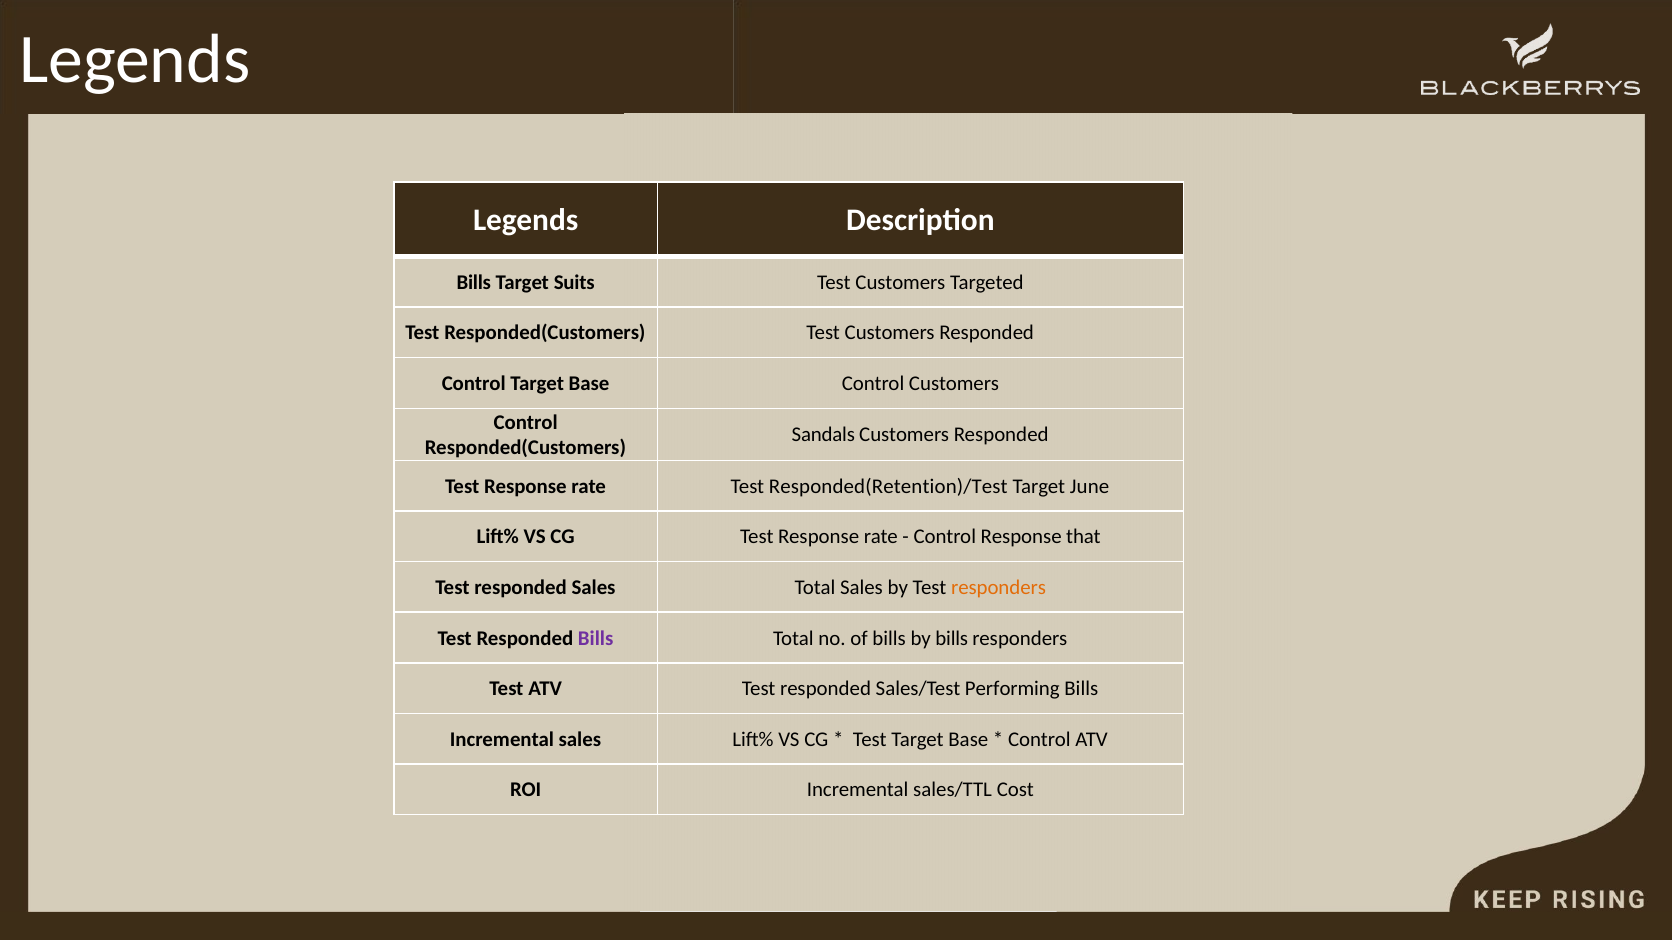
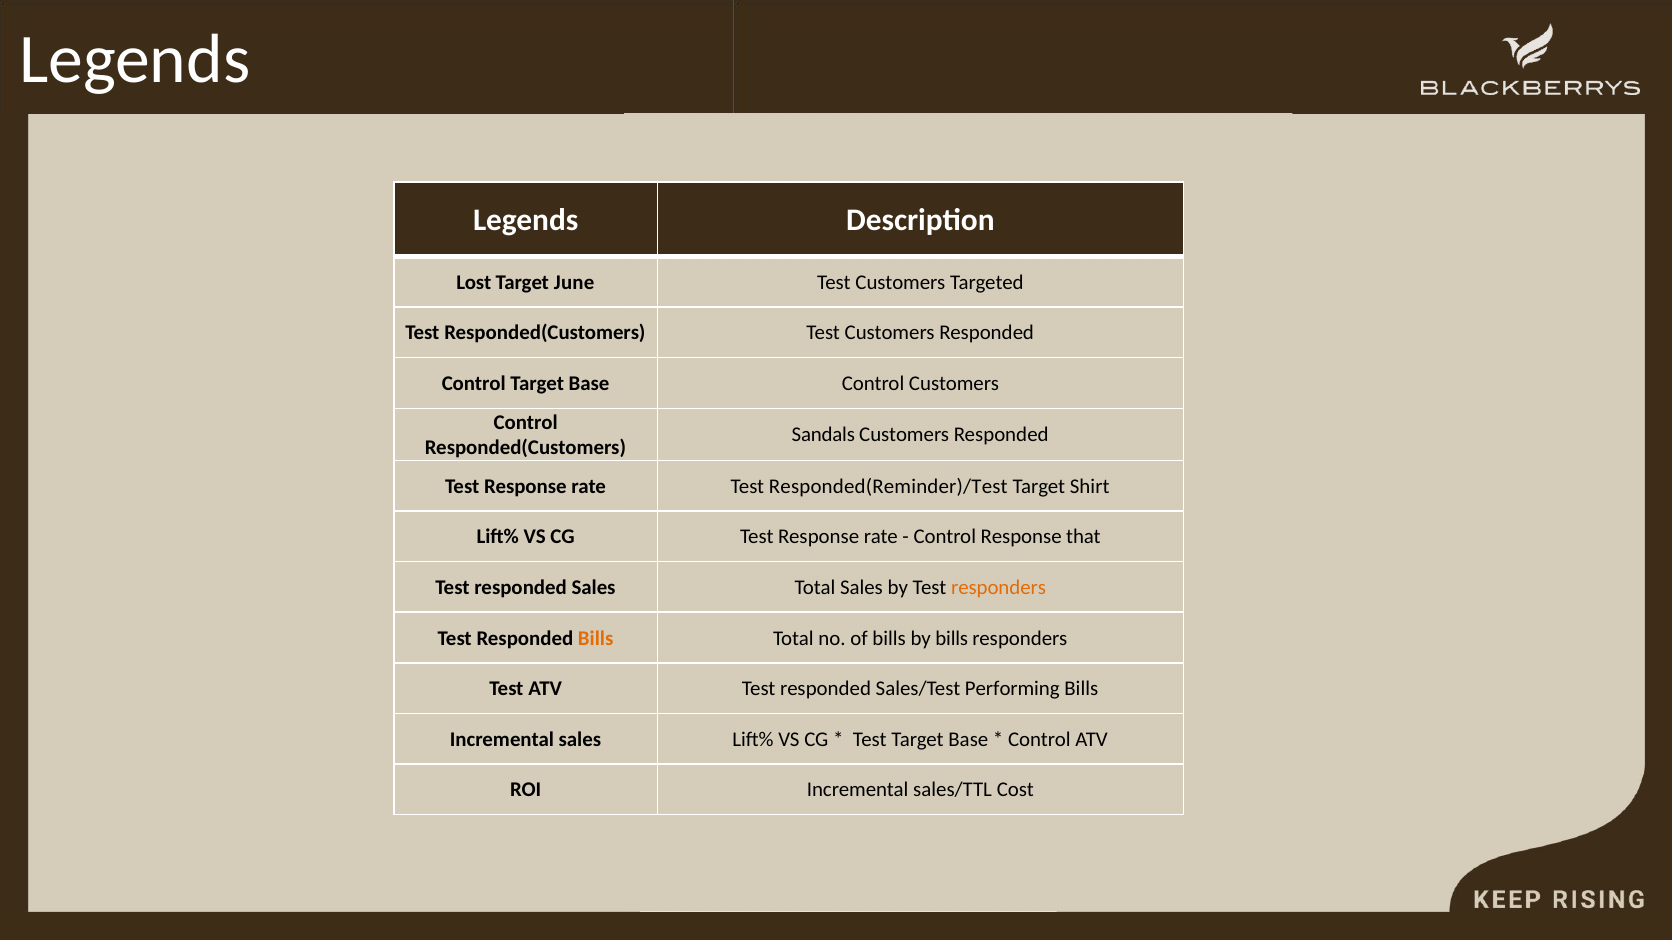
Bills: Bills -> Lost (474, 283)
Suits: Suits -> June (574, 283)
Responded(Retention)/Test: Responded(Retention)/Test -> Responded(Reminder)/Test (888, 487)
June: June -> Shirt (1090, 487)
Bills colour: purple -> orange (596, 639)
